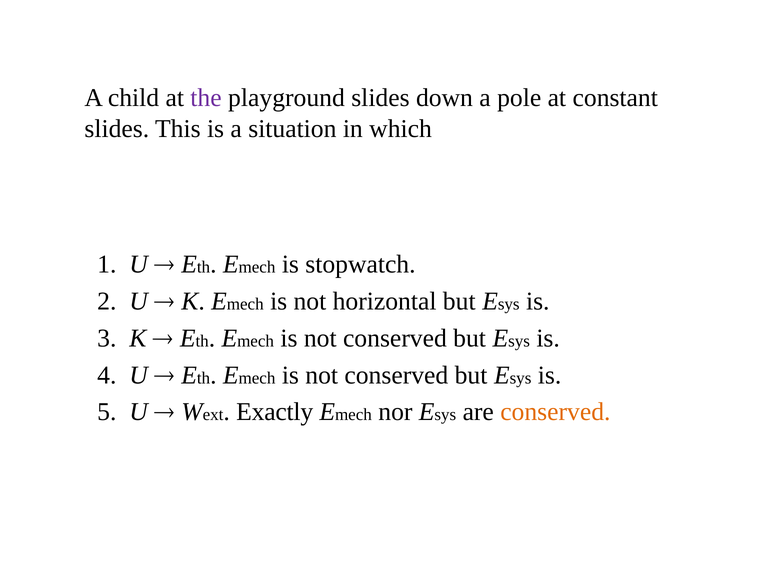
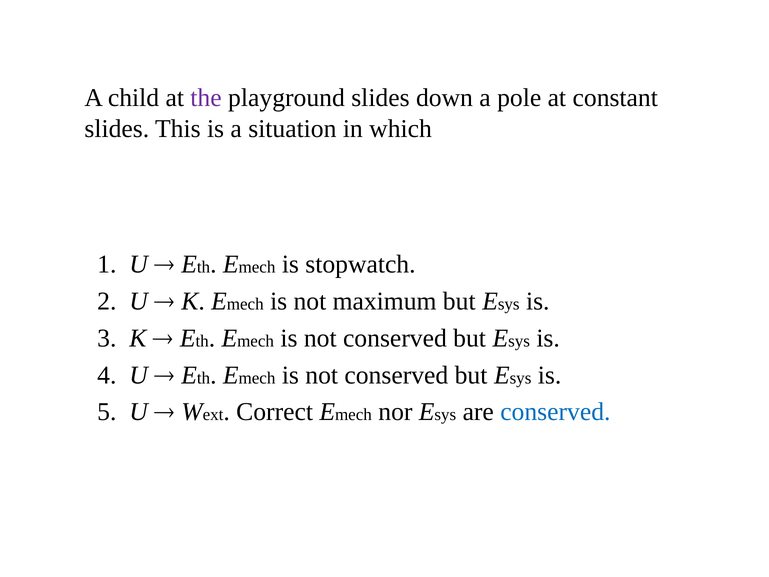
horizontal: horizontal -> maximum (385, 301)
Exactly: Exactly -> Correct (275, 412)
conserved colour: orange -> blue (555, 412)
